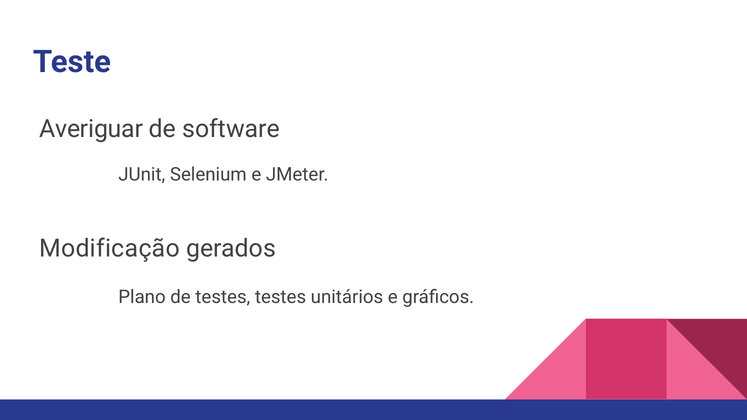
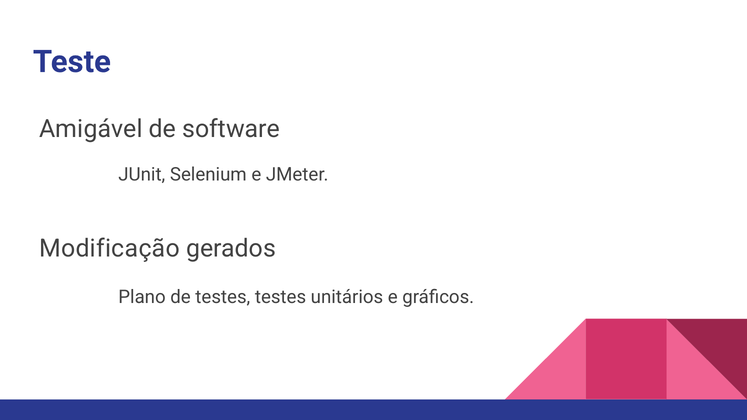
Averiguar: Averiguar -> Amigável (91, 129)
